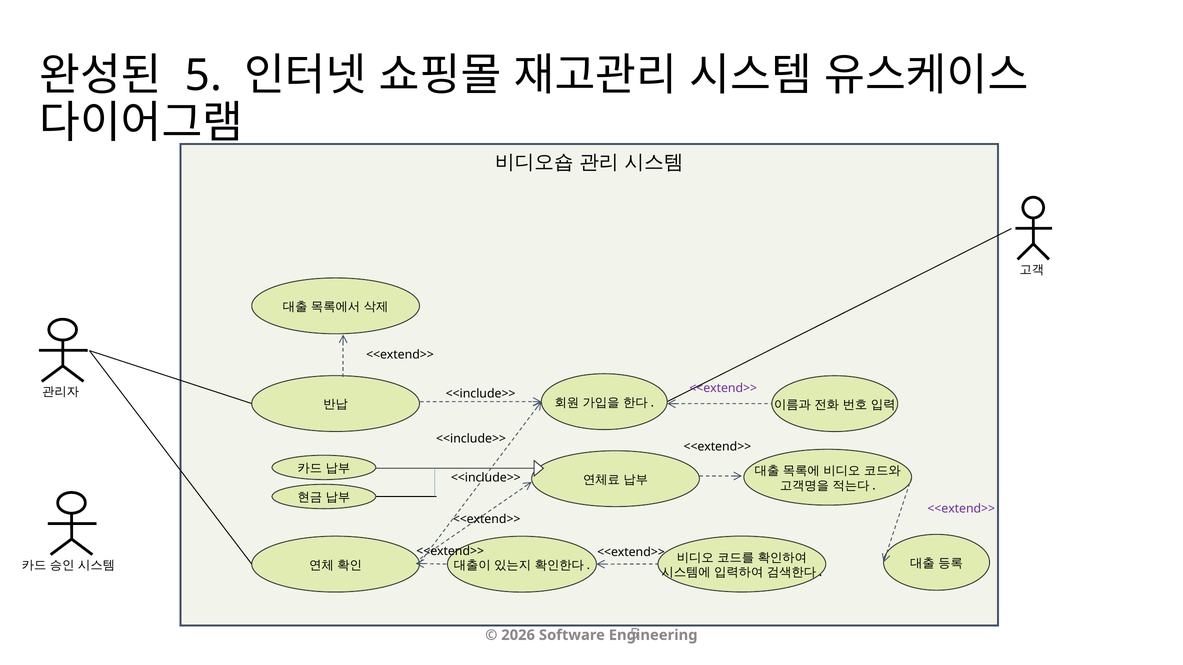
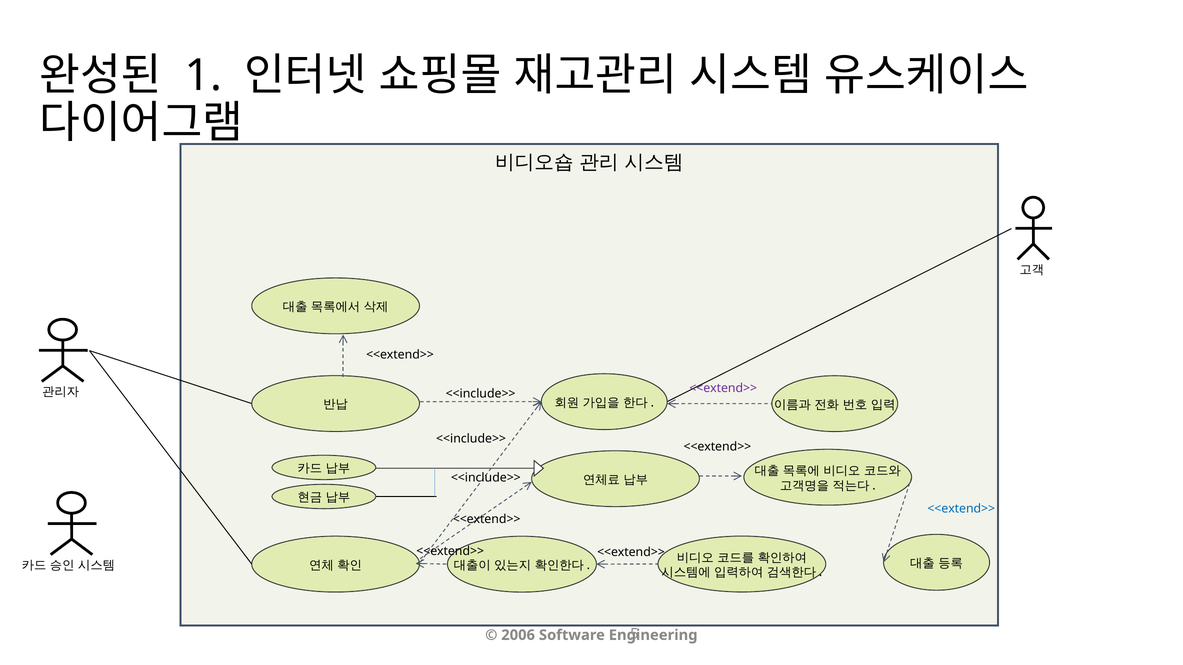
5: 5 -> 1 (203, 75)
<<extend>> colour: purple -> blue (961, 509)
2026: 2026 -> 2006 (518, 635)
